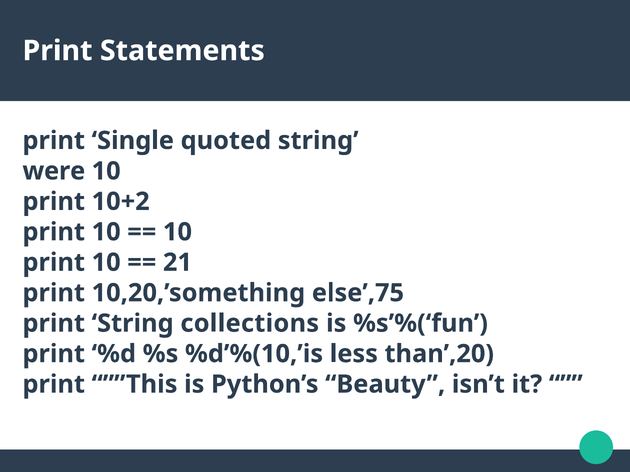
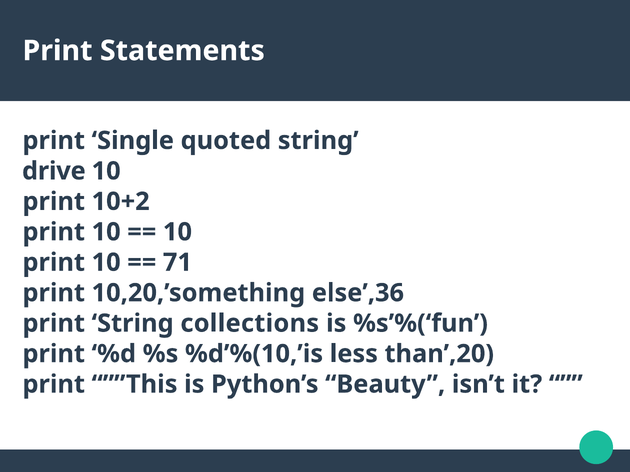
were: were -> drive (54, 171)
21: 21 -> 71 (177, 263)
else’,75: else’,75 -> else’,36 (358, 293)
